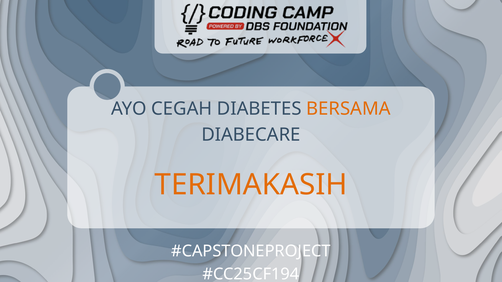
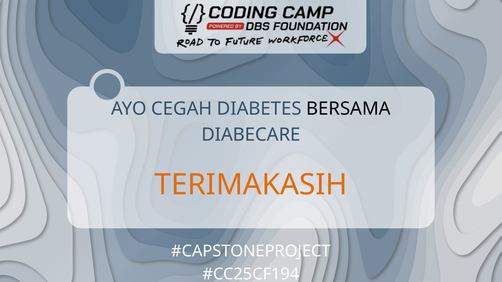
BERSAMA colour: orange -> black (348, 109)
